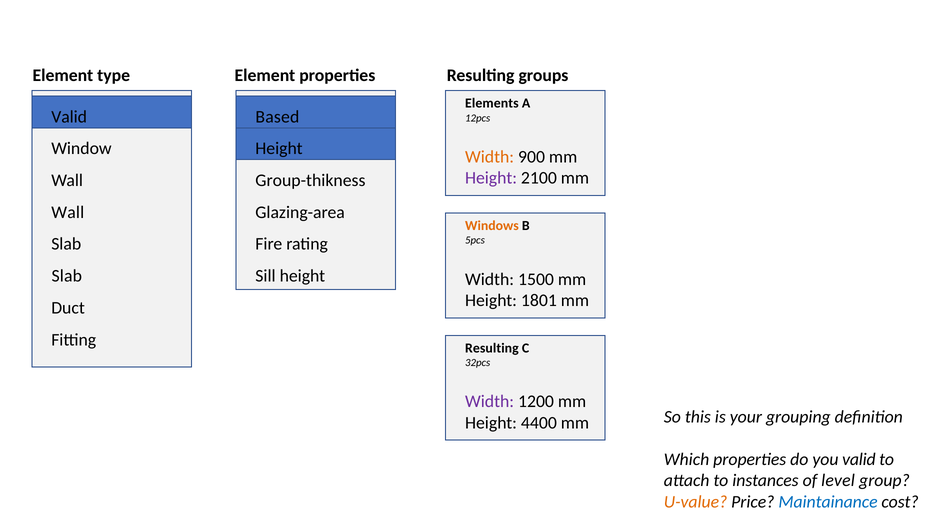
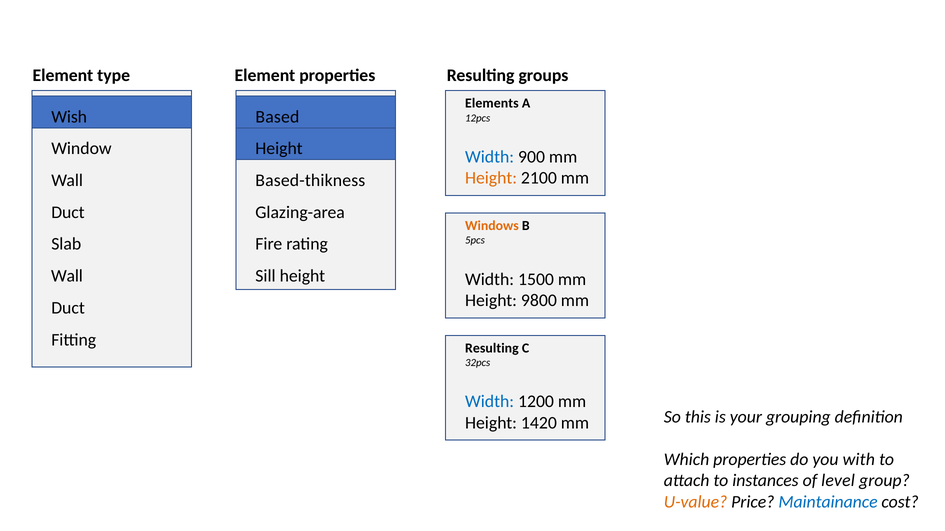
Valid: Valid -> Wish (69, 117)
Width colour: orange -> blue (490, 157)
Height colour: purple -> orange (491, 178)
Group-thikness: Group-thikness -> Based-thikness (310, 181)
Wall: Wall -> Duct (68, 212)
Slab: Slab -> Wall (67, 276)
1801: 1801 -> 9800 (539, 301)
Width colour: purple -> blue (490, 402)
4400: 4400 -> 1420 (539, 423)
you valid: valid -> with (859, 460)
